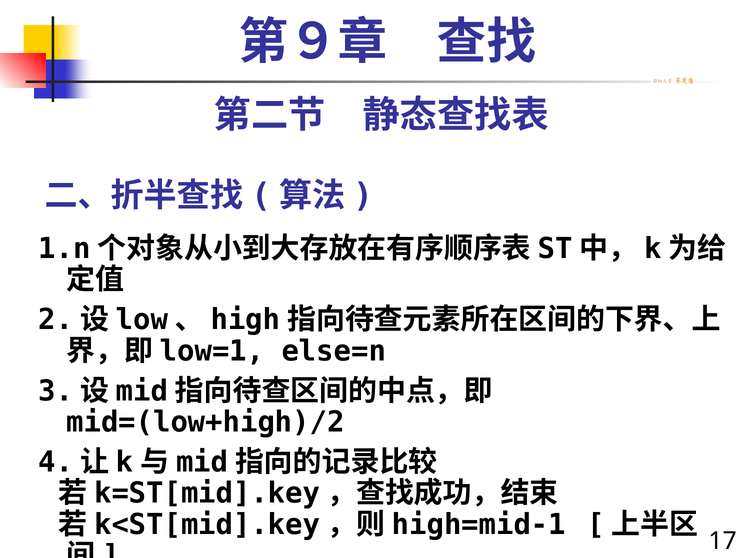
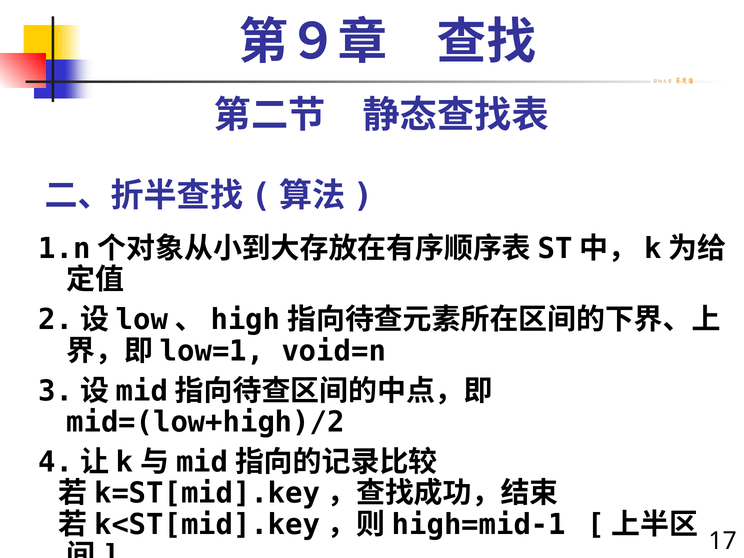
else=n: else=n -> void=n (334, 351)
